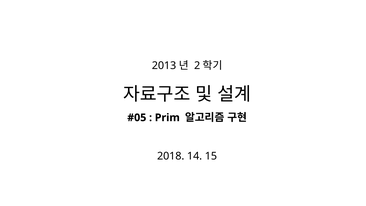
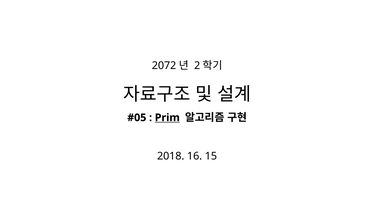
2013: 2013 -> 2072 (164, 65)
Prim underline: none -> present (167, 118)
14: 14 -> 16 (195, 156)
